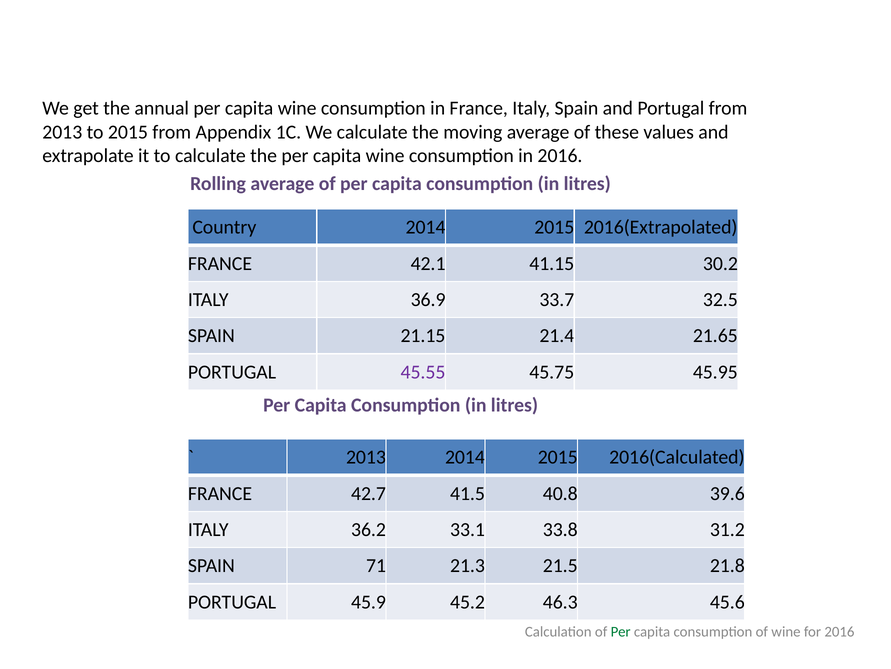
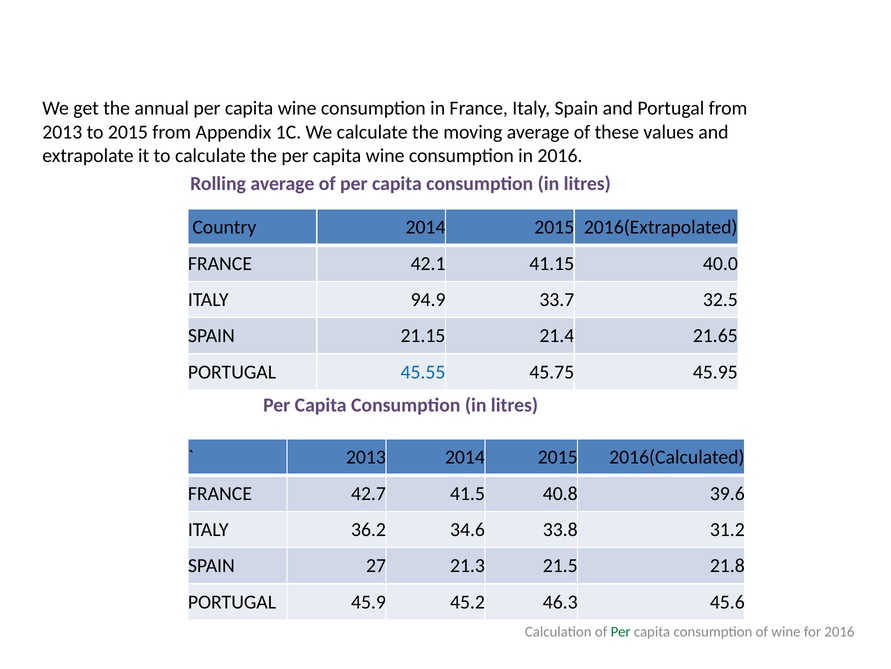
30.2: 30.2 -> 40.0 (720, 263)
36.9: 36.9 -> 94.9 (428, 299)
45.55 colour: purple -> blue (423, 372)
33.1: 33.1 -> 34.6 (468, 529)
71: 71 -> 27 (376, 565)
